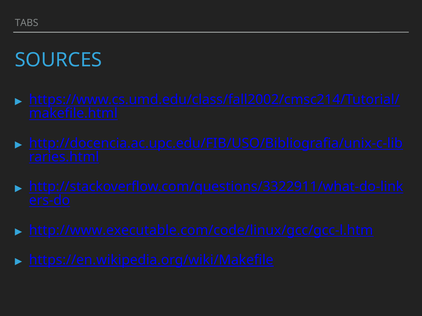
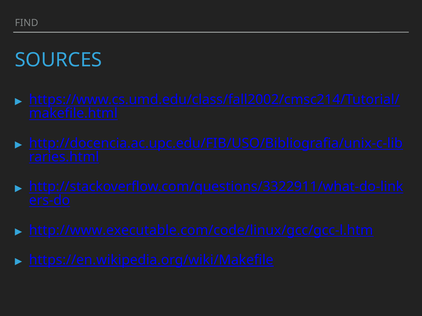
TABS: TABS -> FIND (27, 23)
